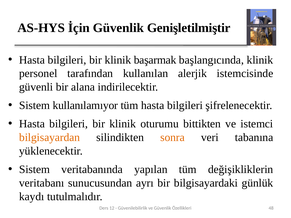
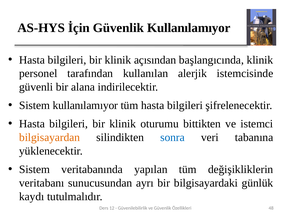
Güvenlik Genişletilmiştir: Genişletilmiştir -> Kullanılamıyor (189, 28)
başarmak: başarmak -> açısından (155, 60)
sonra colour: orange -> blue (173, 138)
